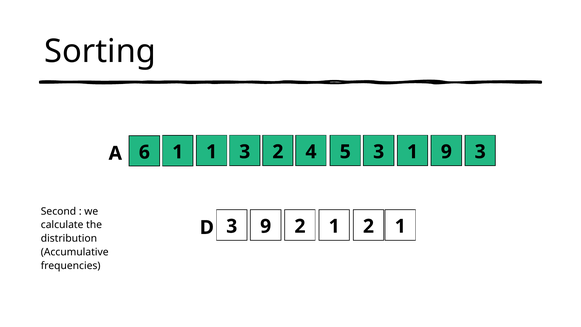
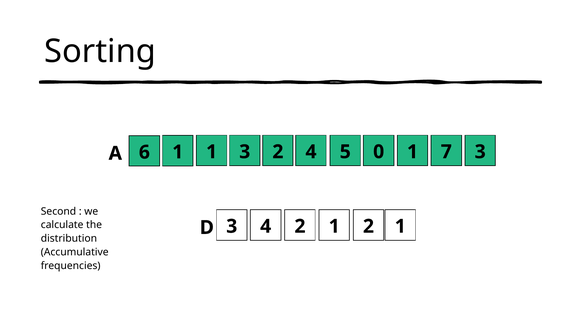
1 3: 3 -> 0 (379, 152)
6 9: 9 -> 7 (446, 152)
3 9: 9 -> 4 (266, 226)
